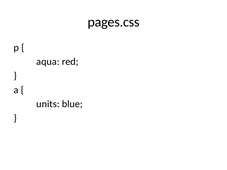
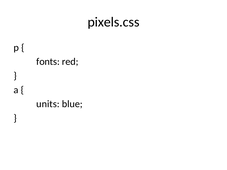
pages.css: pages.css -> pixels.css (113, 22)
aqua: aqua -> fonts (48, 62)
